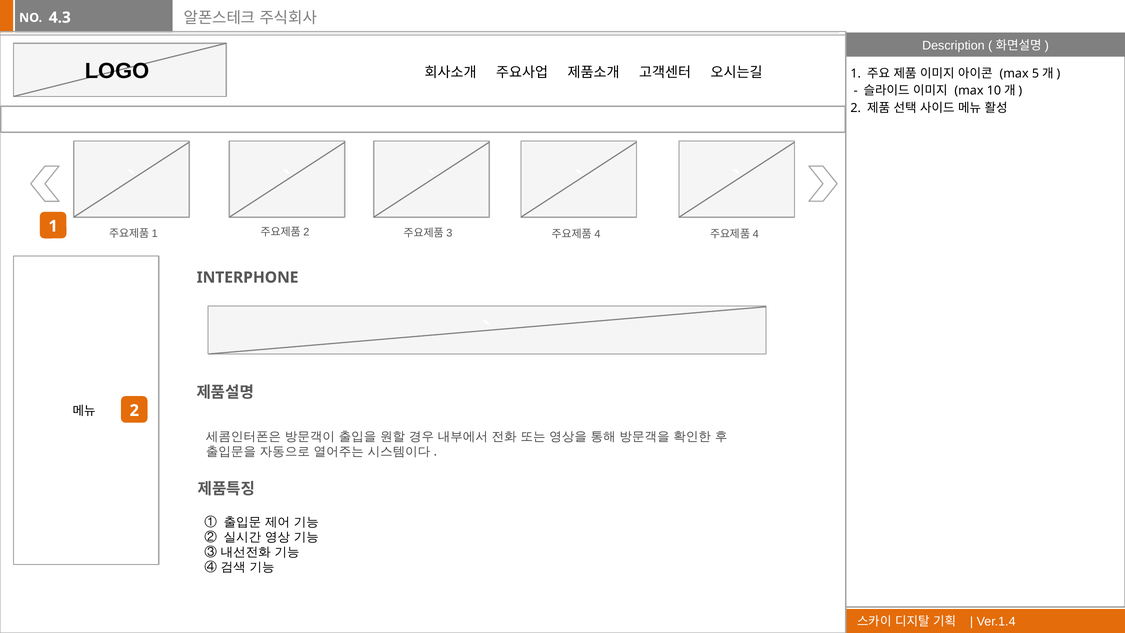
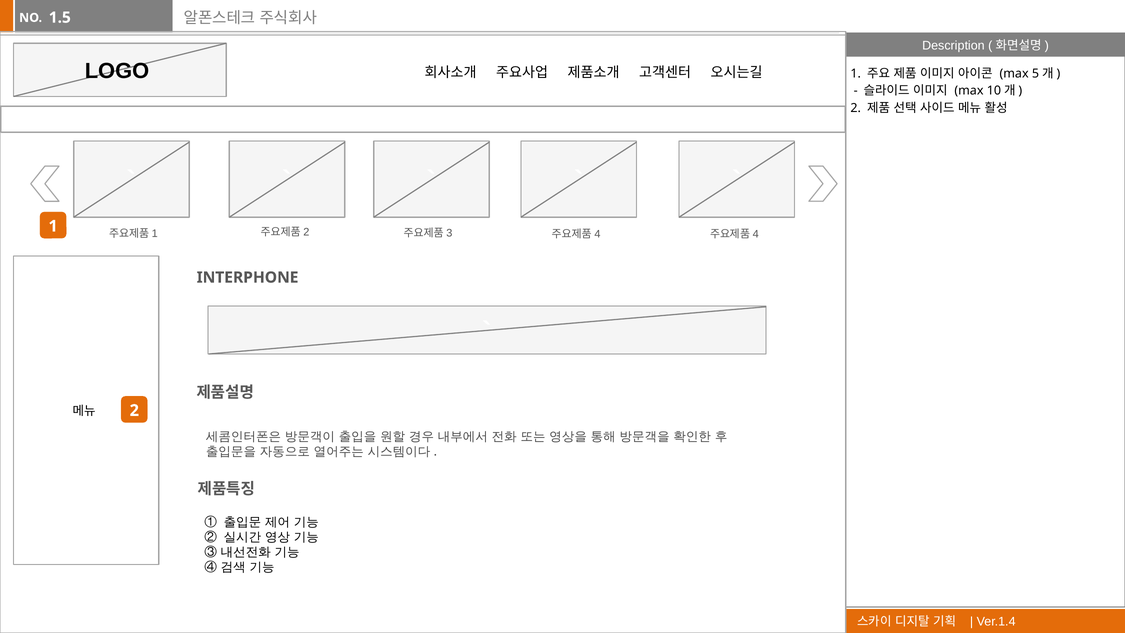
4.3: 4.3 -> 1.5 (60, 18)
